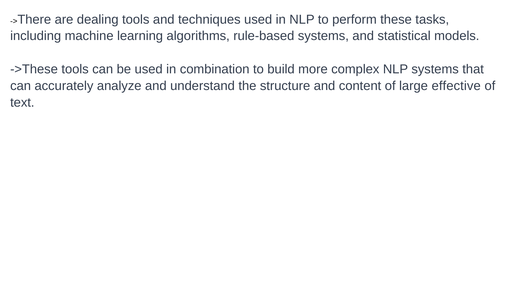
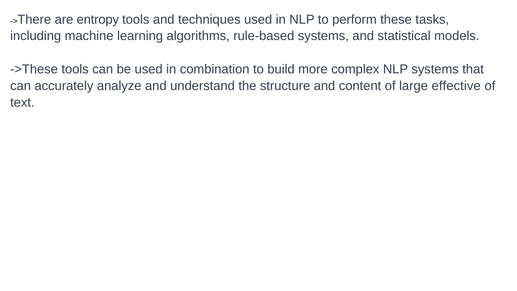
dealing: dealing -> entropy (98, 19)
